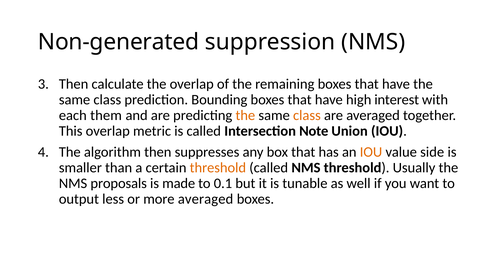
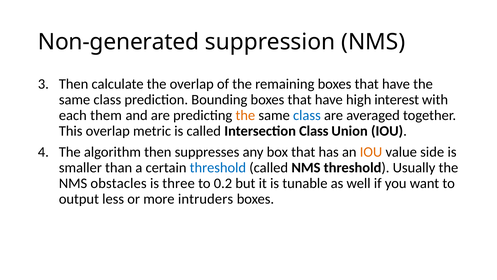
class colour: orange -> blue (307, 115)
Intersection Note: Note -> Class (314, 131)
threshold colour: orange -> blue (218, 167)
proposals: proposals -> obstacles (119, 183)
made: made -> three (179, 183)
0.1: 0.1 -> 0.2 (223, 183)
more averaged: averaged -> intruders (206, 199)
